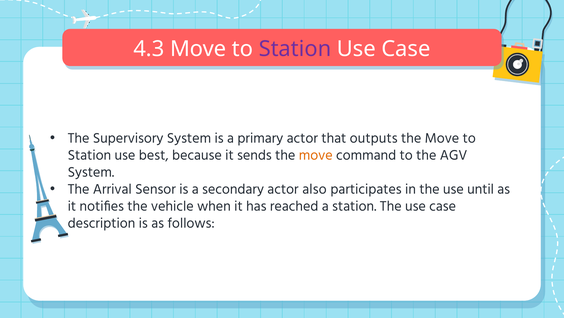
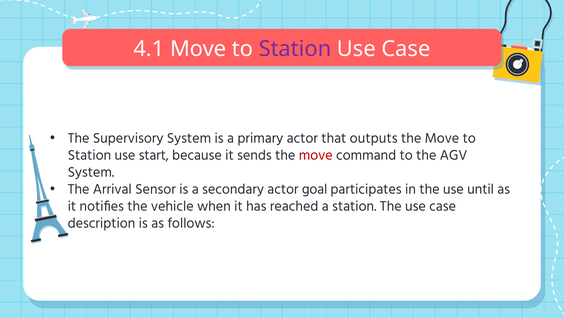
4.3: 4.3 -> 4.1 (149, 49)
best: best -> start (154, 155)
move colour: orange -> red (316, 155)
also: also -> goal (315, 189)
